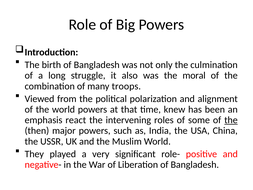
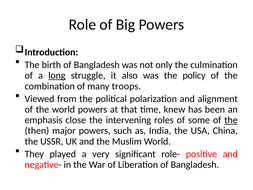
long underline: none -> present (57, 75)
moral: moral -> policy (194, 75)
react: react -> close (76, 120)
